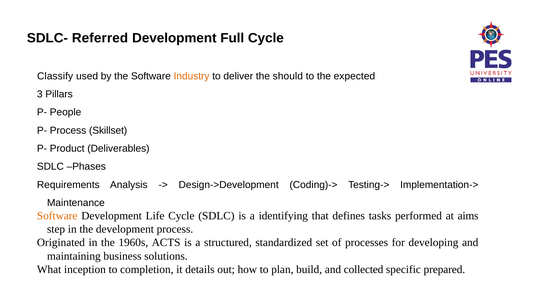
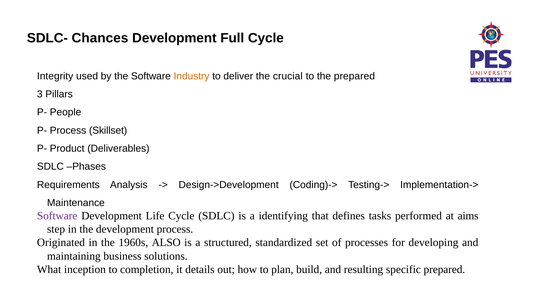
Referred: Referred -> Chances (100, 38)
Classify: Classify -> Integrity (55, 76)
should: should -> crucial (288, 76)
the expected: expected -> prepared (354, 76)
Software colour: orange -> purple (57, 216)
ACTS: ACTS -> ALSO (166, 243)
collected: collected -> resulting (364, 270)
